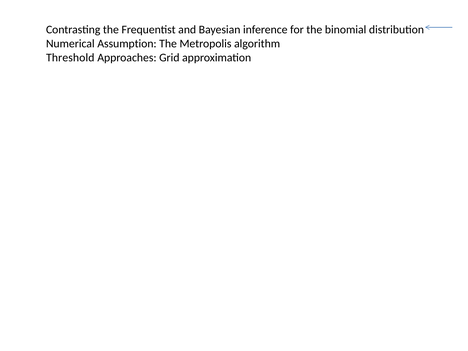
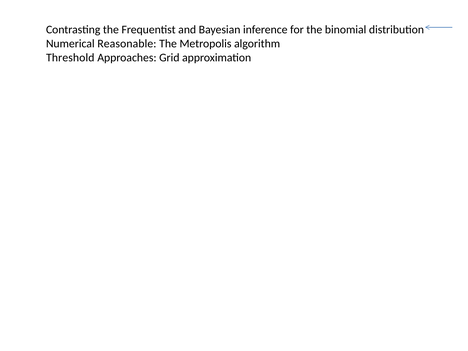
Assumption: Assumption -> Reasonable (127, 44)
